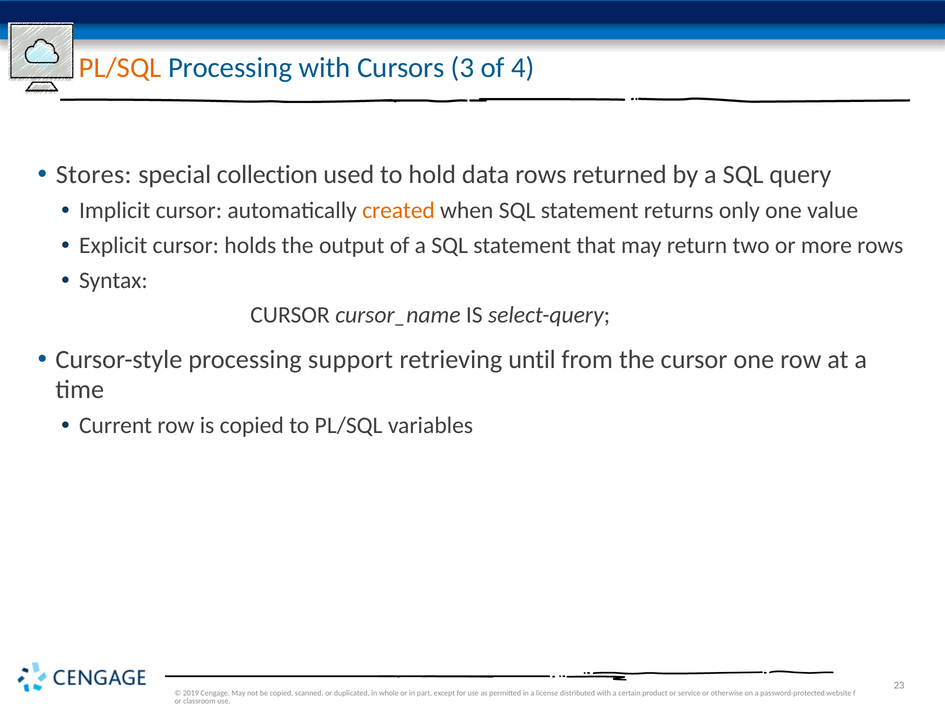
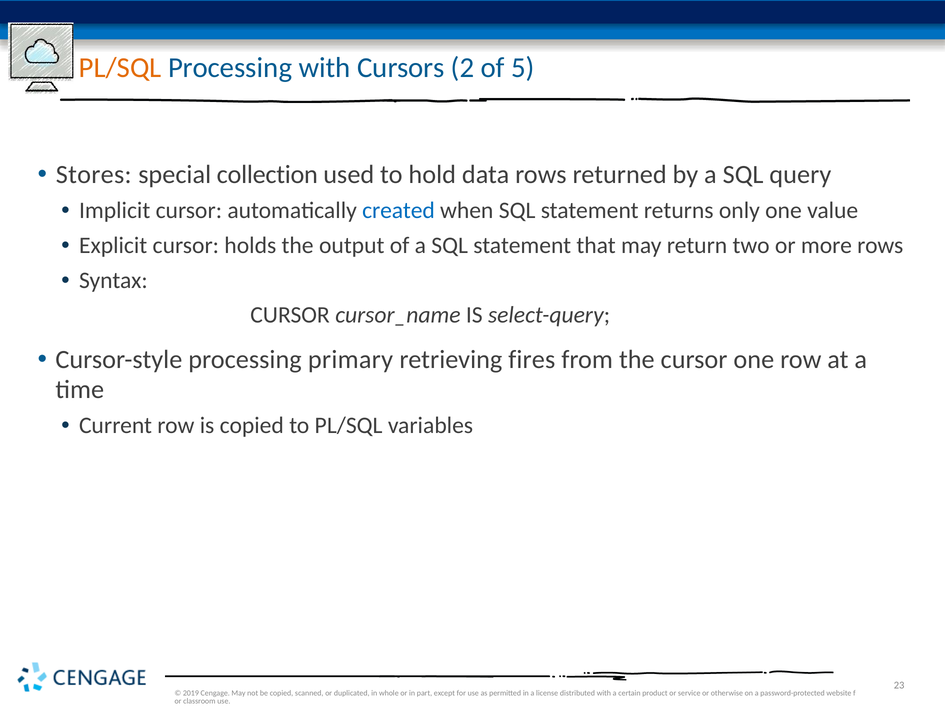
3: 3 -> 2 (463, 68)
4: 4 -> 5 (523, 68)
created colour: orange -> blue (398, 211)
support: support -> primary (350, 359)
until: until -> fires (532, 359)
